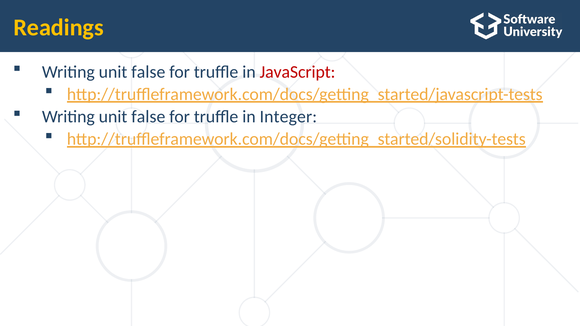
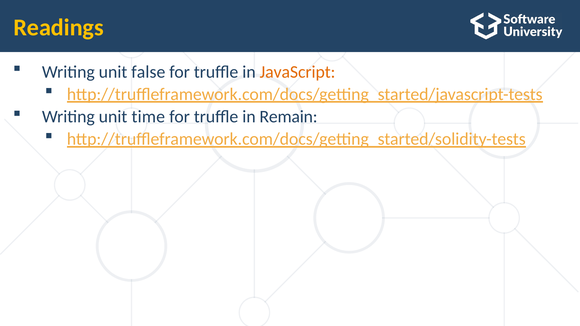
JavaScript colour: red -> orange (298, 72)
false: false -> time (148, 117)
Integer: Integer -> Remain (288, 117)
